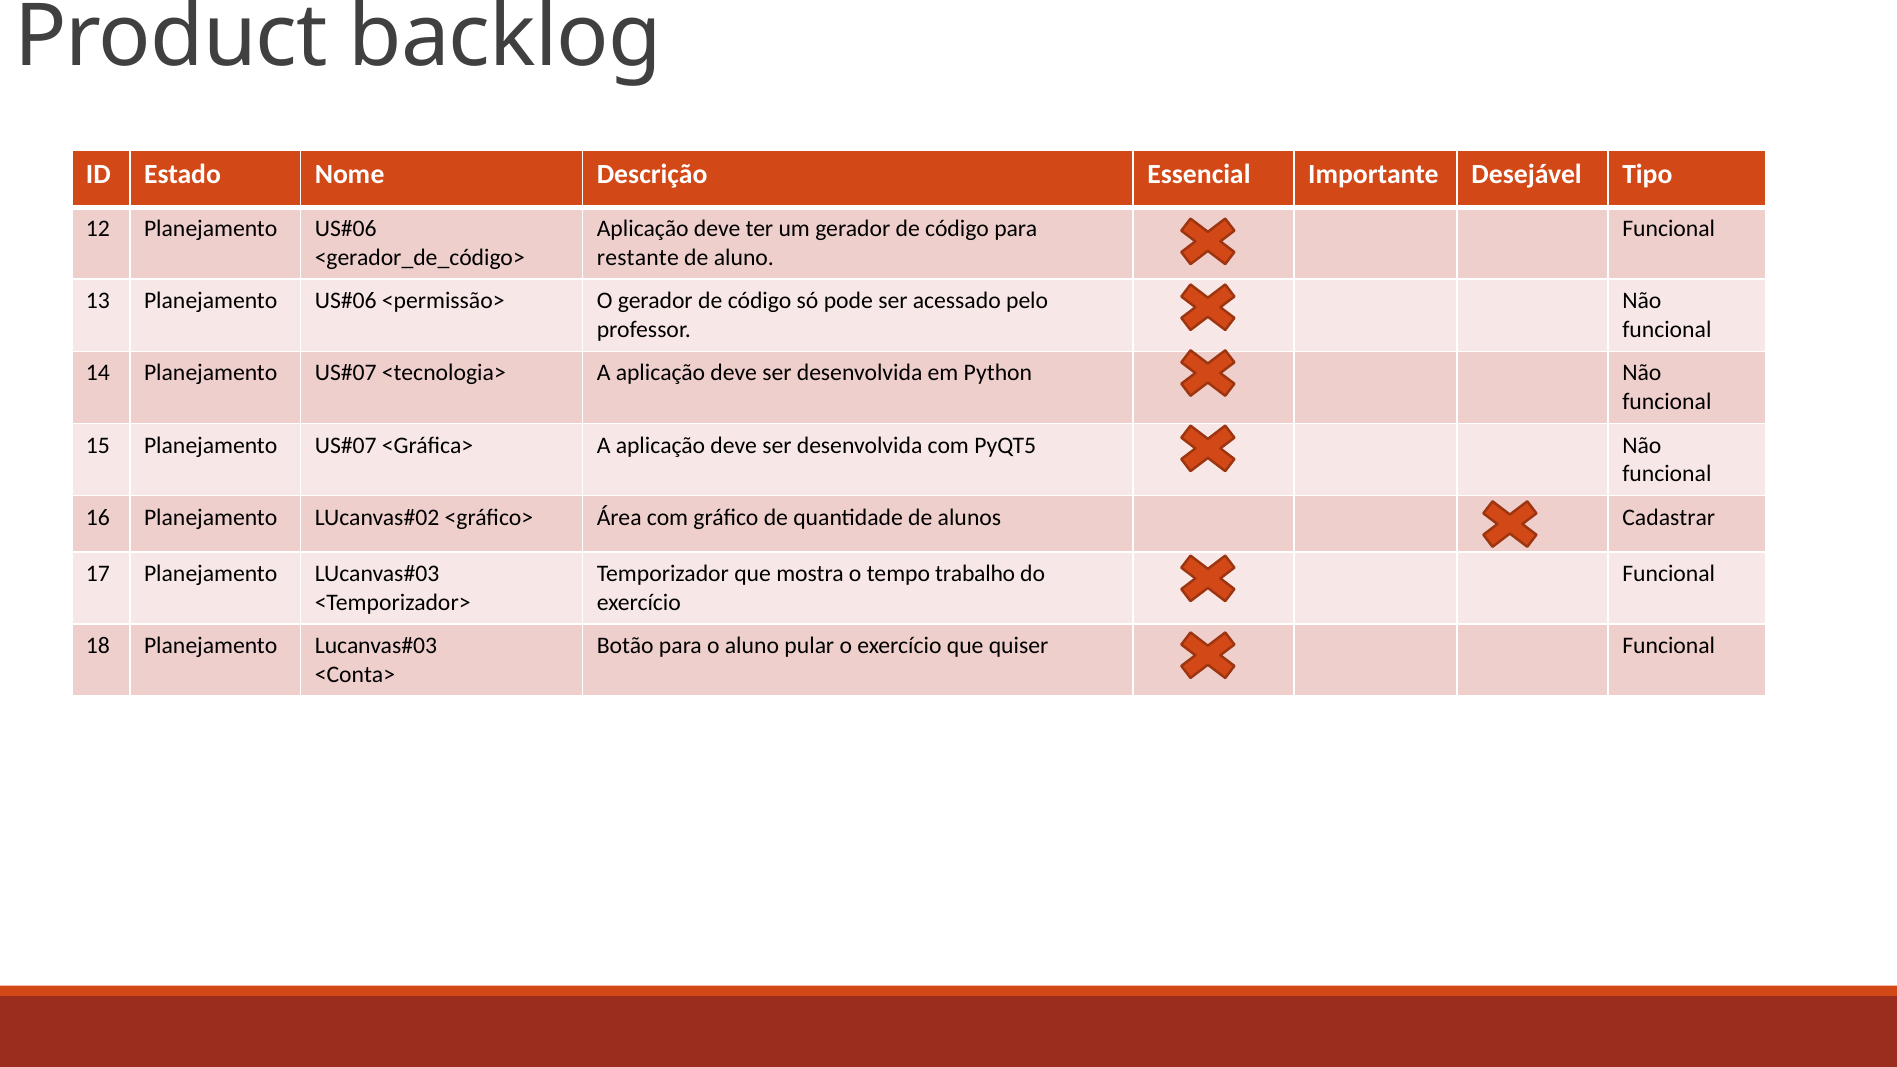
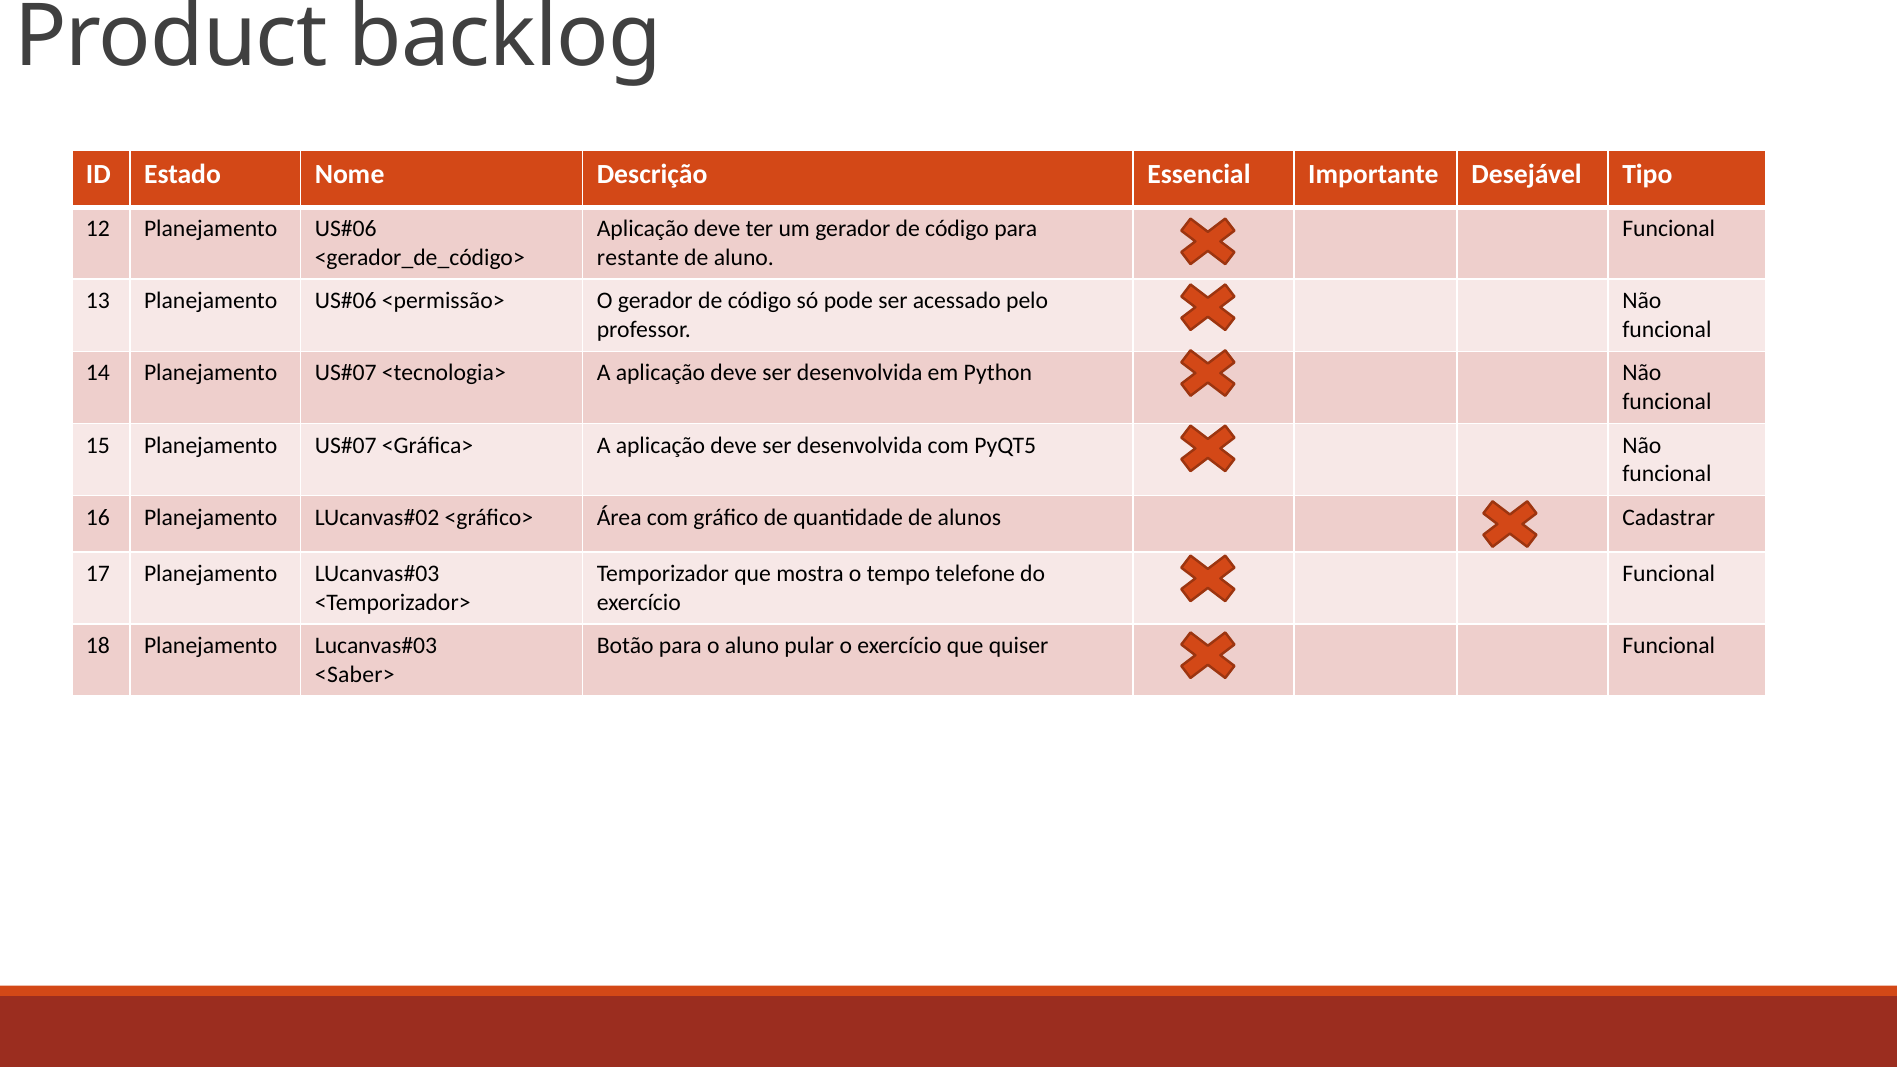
trabalho: trabalho -> telefone (975, 574)
<Conta>: <Conta> -> <Saber> (355, 675)
